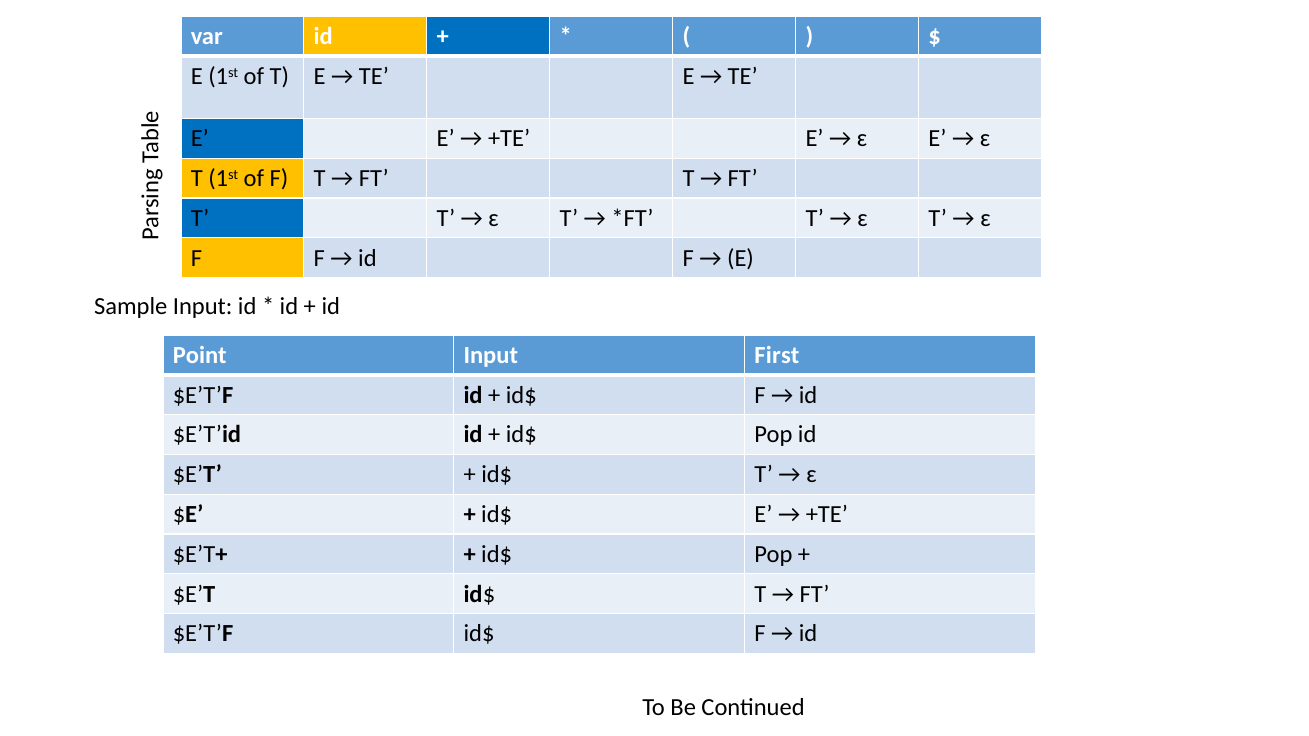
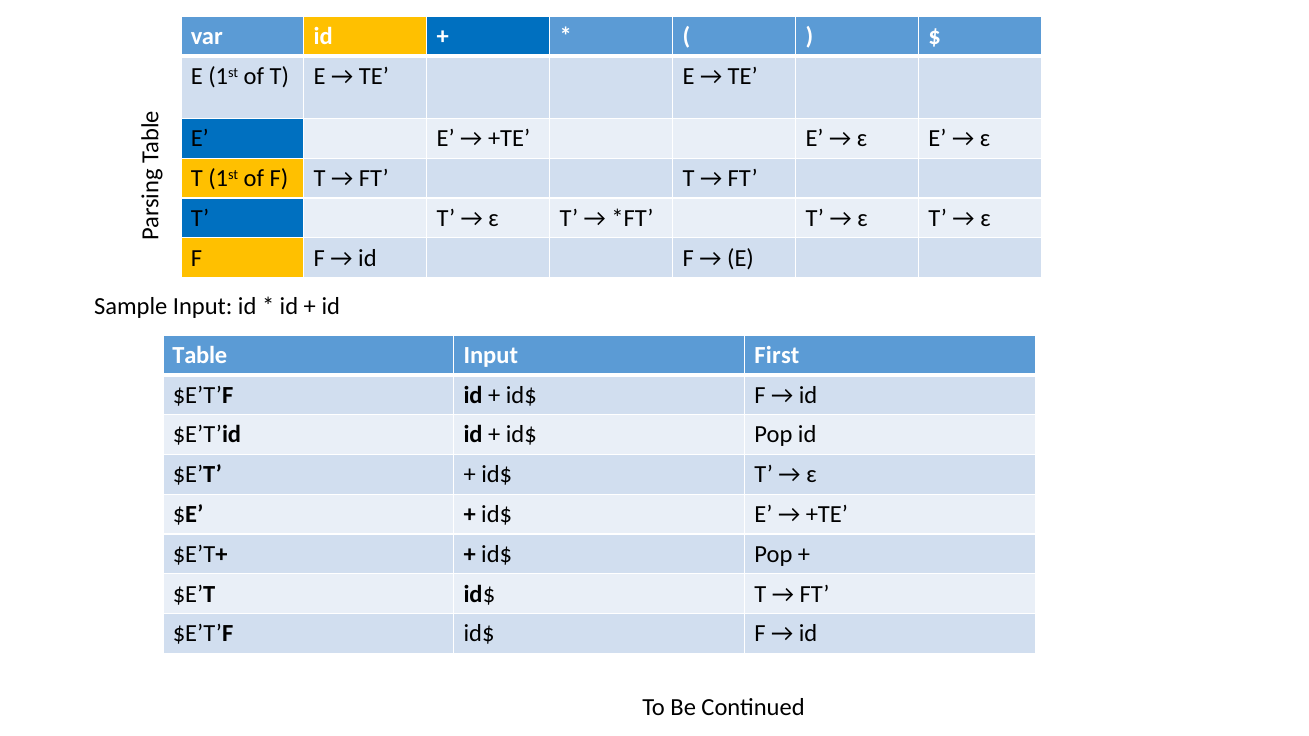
Point: Point -> Table (200, 355)
